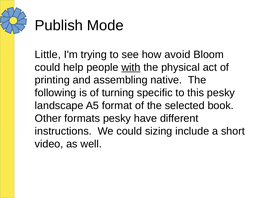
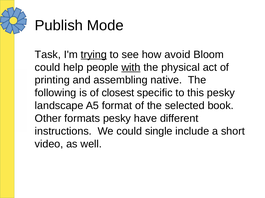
Little: Little -> Task (48, 55)
trying underline: none -> present (94, 55)
turning: turning -> closest (118, 93)
sizing: sizing -> single (159, 132)
